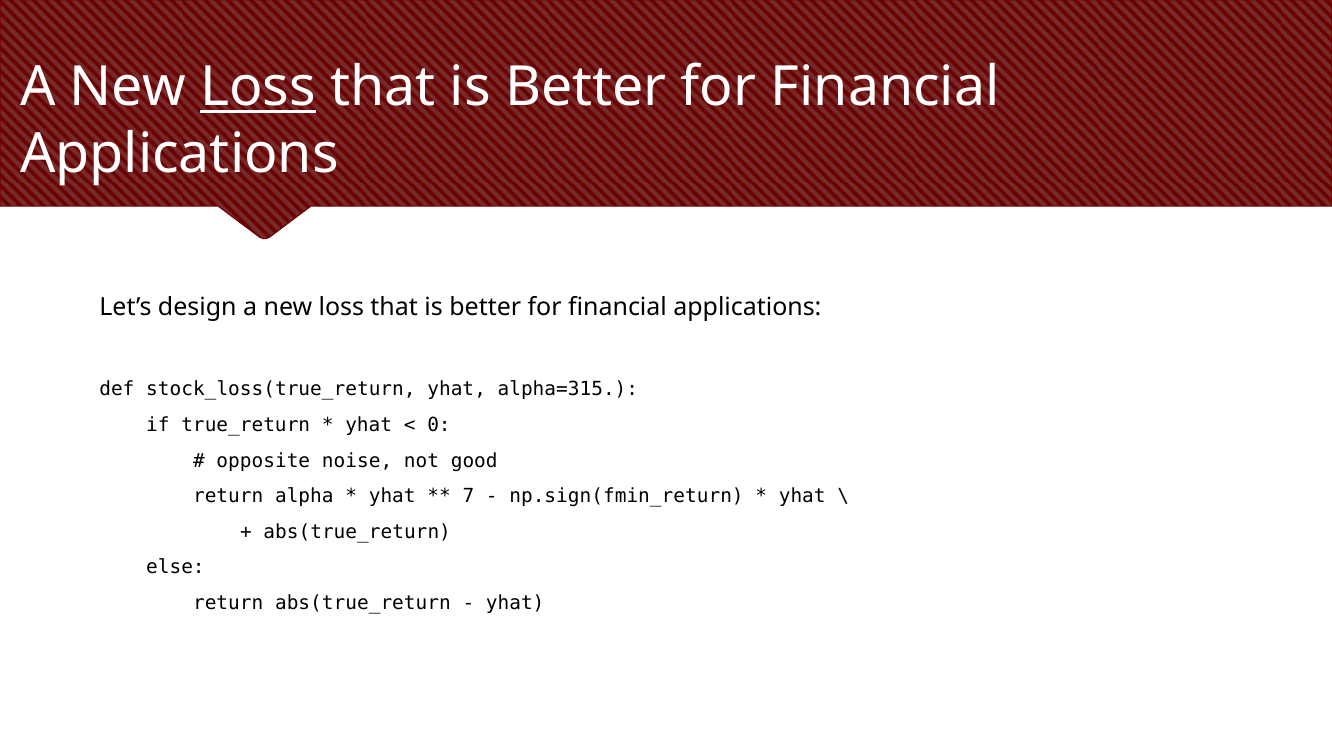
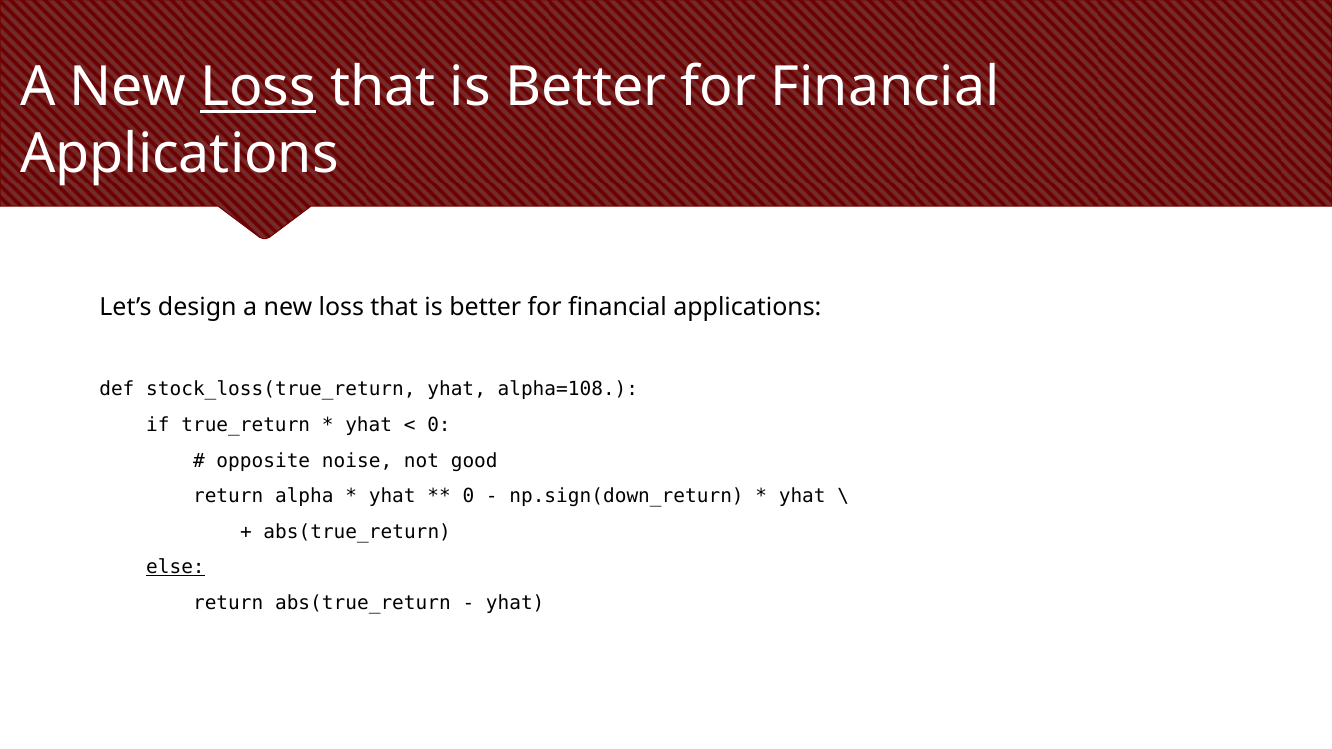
alpha=315: alpha=315 -> alpha=108 (568, 390)
7: 7 -> 0 (468, 496)
np.sign(fmin_return: np.sign(fmin_return -> np.sign(down_return (627, 496)
else underline: none -> present (175, 568)
